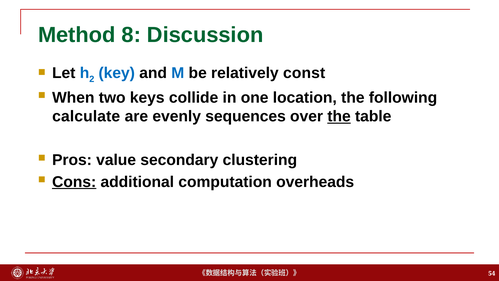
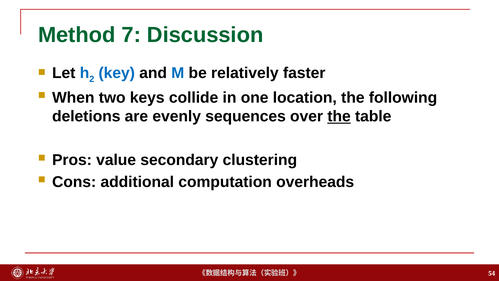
8: 8 -> 7 (131, 35)
const: const -> faster (304, 73)
calculate: calculate -> deletions (86, 116)
Cons underline: present -> none (74, 182)
